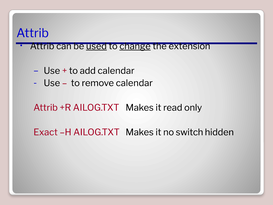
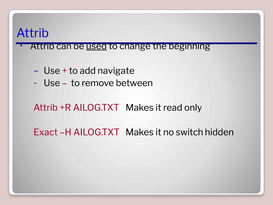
change underline: present -> none (135, 46)
extension: extension -> beginning (189, 46)
add calendar: calendar -> navigate (116, 71)
remove calendar: calendar -> between (134, 83)
